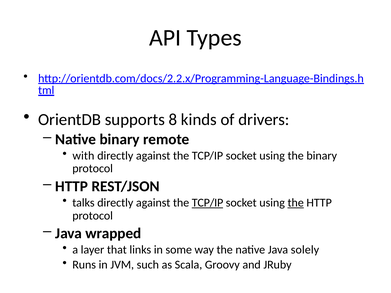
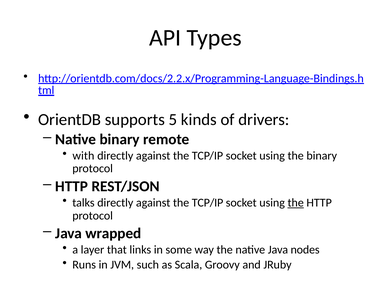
8: 8 -> 5 (173, 120)
TCP/IP underline: present -> none (208, 203)
solely: solely -> nodes (305, 250)
